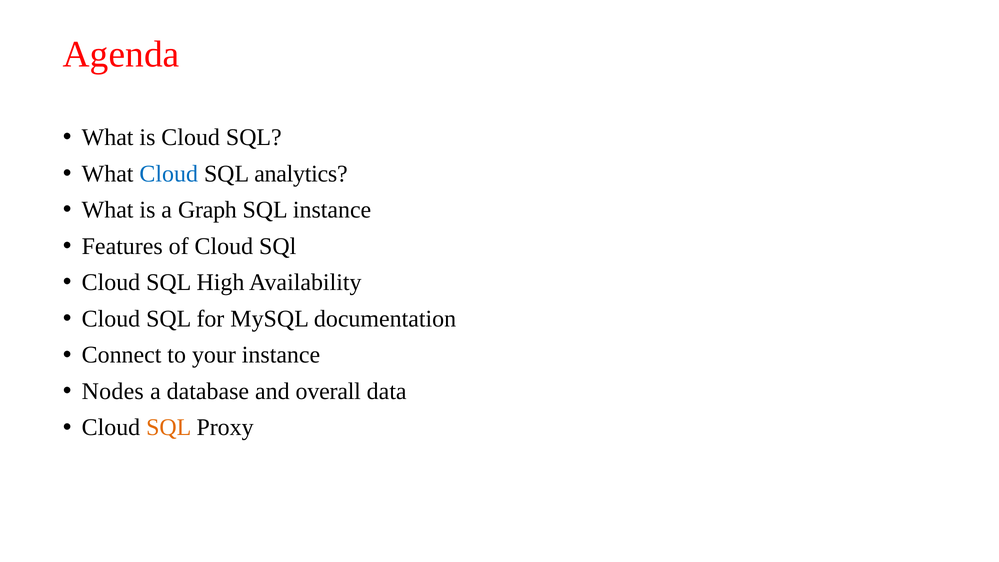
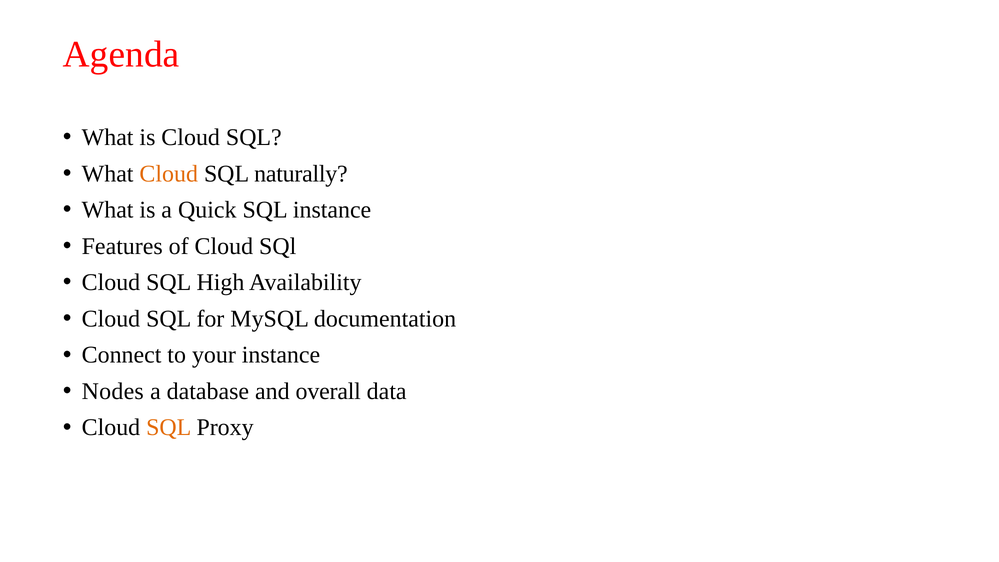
Cloud colour: blue -> orange (169, 174)
analytics: analytics -> naturally (301, 174)
Graph: Graph -> Quick (207, 210)
